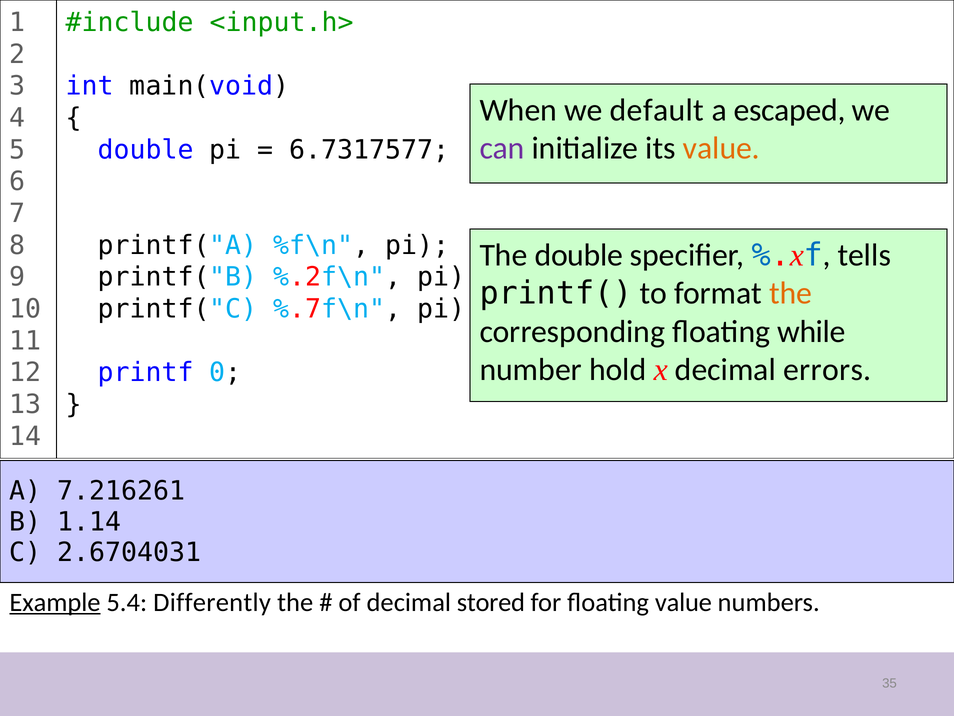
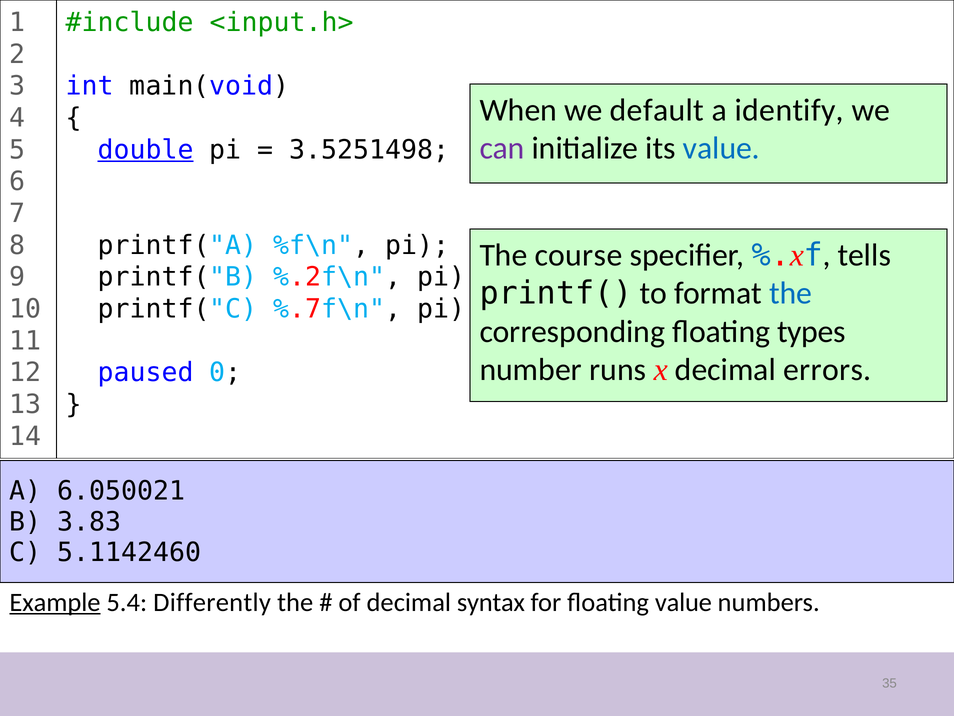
escaped: escaped -> identify (789, 110)
value colour: orange -> blue (721, 148)
double underline: none -> present (146, 150)
6.7317577: 6.7317577 -> 3.5251498 (369, 150)
The double: double -> course (579, 255)
the colour: orange -> blue (791, 293)
while: while -> types (811, 331)
hold: hold -> runs (618, 370)
printf: printf -> paused (146, 372)
7.216261: 7.216261 -> 6.050021 (121, 491)
1.14: 1.14 -> 3.83 (89, 522)
2.6704031: 2.6704031 -> 5.1142460 (129, 552)
stored: stored -> syntax (491, 602)
